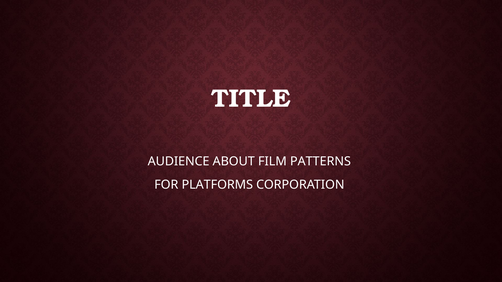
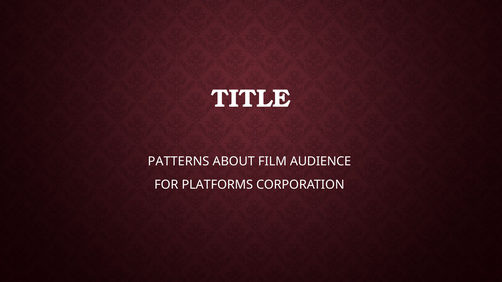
AUDIENCE: AUDIENCE -> PATTERNS (179, 162)
PATTERNS: PATTERNS -> AUDIENCE (321, 162)
